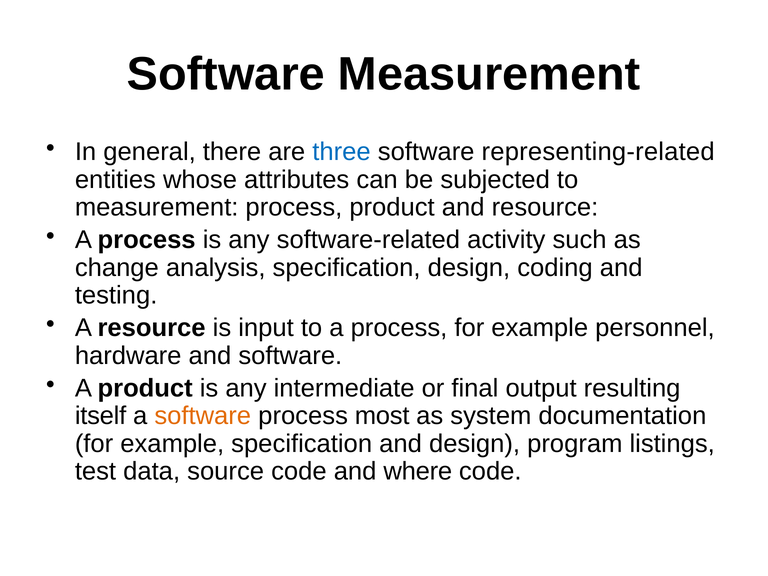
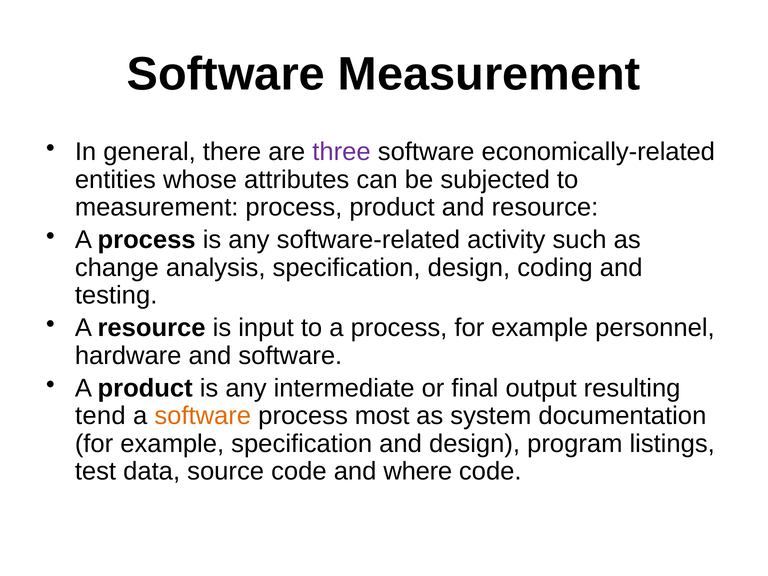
three colour: blue -> purple (342, 152)
representing-related: representing-related -> economically-related (598, 152)
itself: itself -> tend (100, 416)
